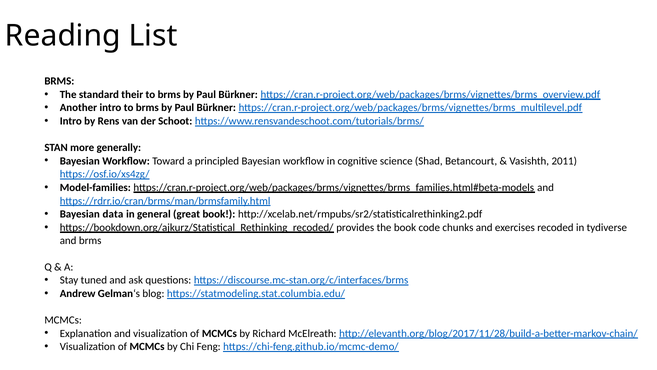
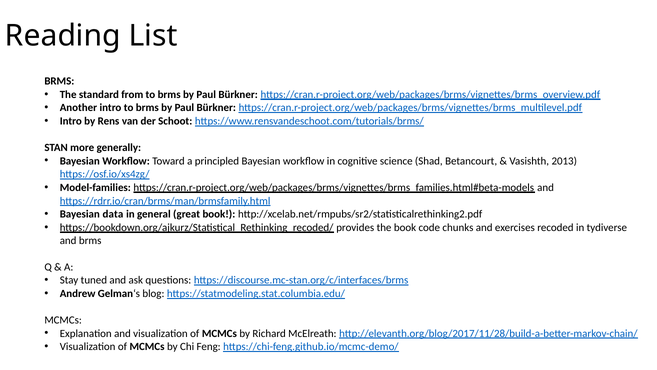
their: their -> from (132, 94)
2011: 2011 -> 2013 (564, 161)
